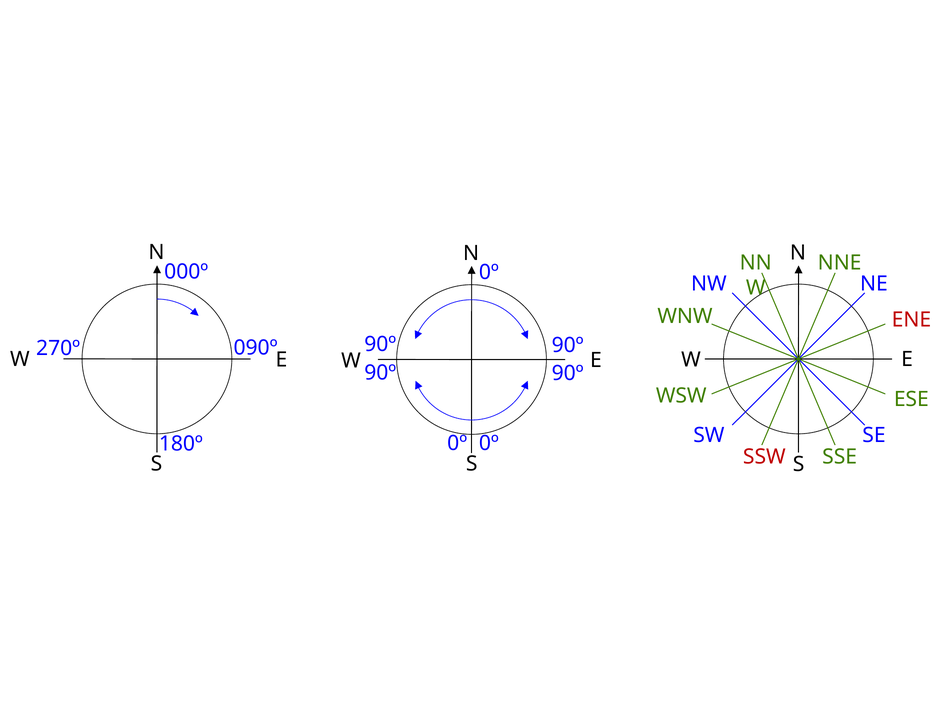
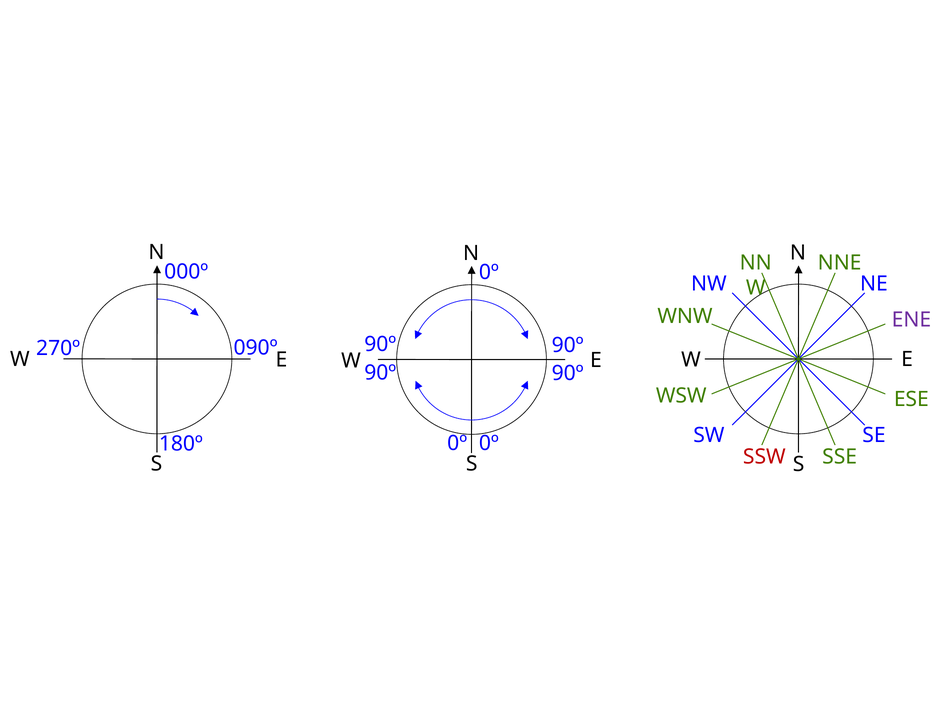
ENE colour: red -> purple (911, 320)
